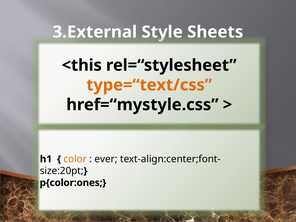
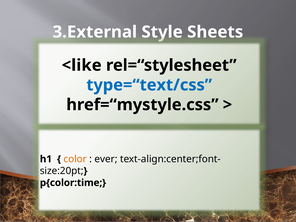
<this: <this -> <like (82, 65)
type=“text/css colour: orange -> blue (149, 85)
p{color:ones: p{color:ones -> p{color:time (73, 183)
